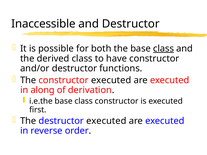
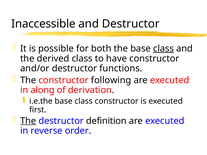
constructor executed: executed -> following (111, 80)
The underline: none -> present (28, 121)
destructor executed: executed -> definition (106, 121)
